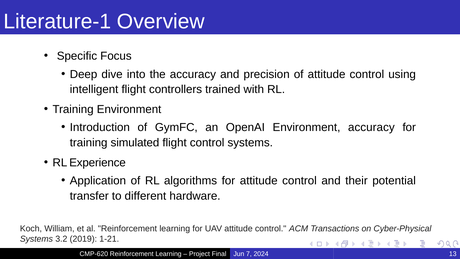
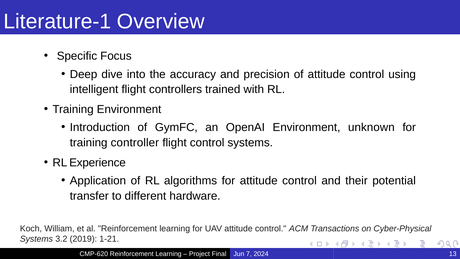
Environment accuracy: accuracy -> unknown (371, 127)
simulated: simulated -> controller (135, 143)
